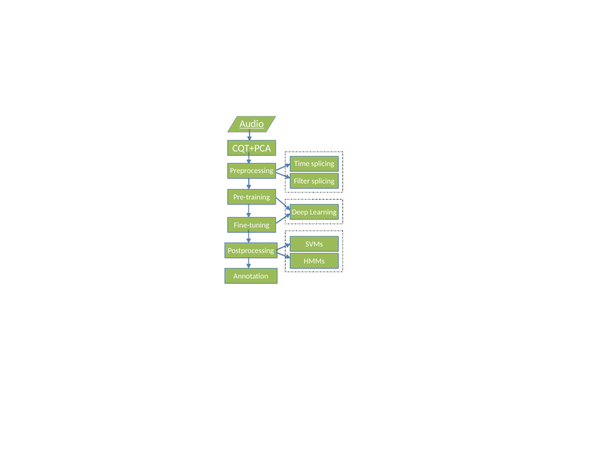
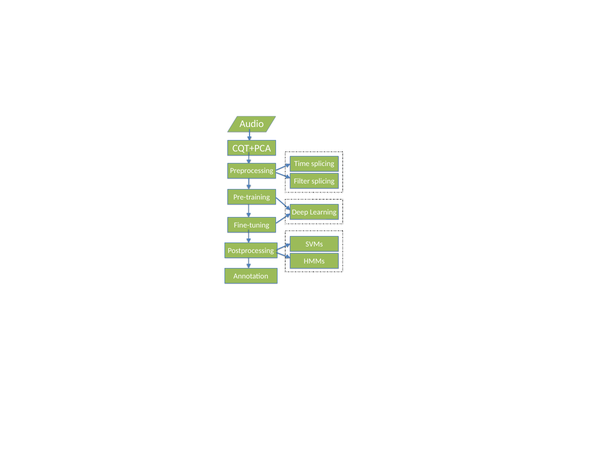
Audio underline: present -> none (252, 124)
